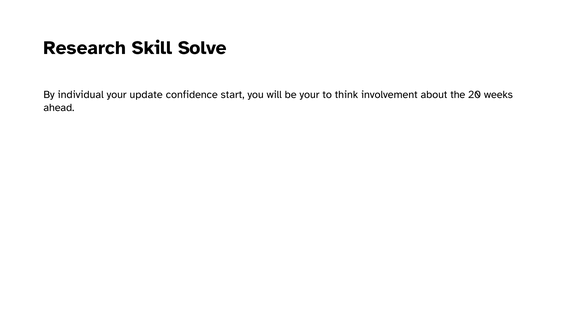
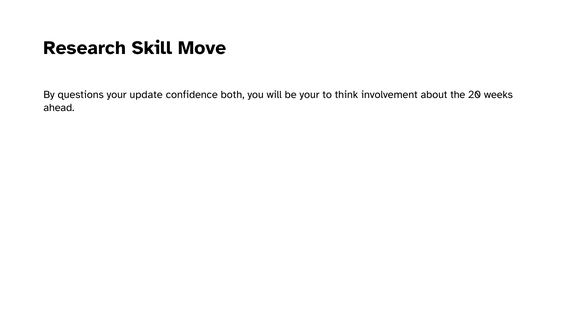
Solve: Solve -> Move (202, 48)
individual: individual -> questions (81, 95)
start: start -> both (233, 95)
